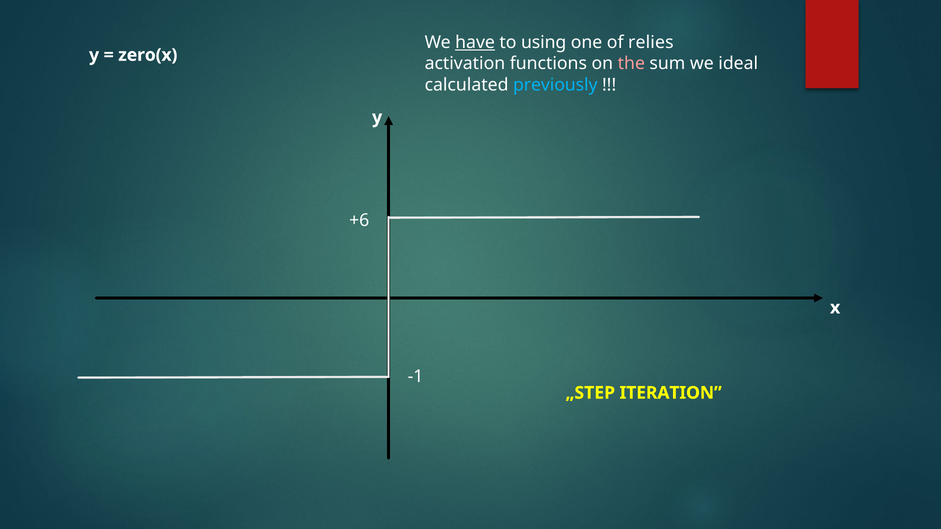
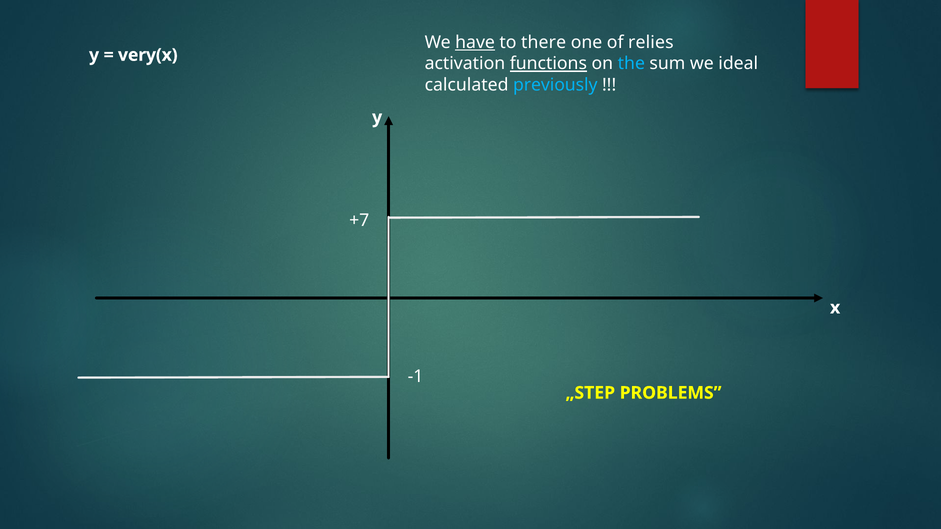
using: using -> there (544, 43)
zero(x: zero(x -> very(x (148, 55)
functions underline: none -> present (548, 64)
the colour: pink -> light blue (631, 64)
+6: +6 -> +7 (359, 220)
ITERATION: ITERATION -> PROBLEMS (671, 393)
